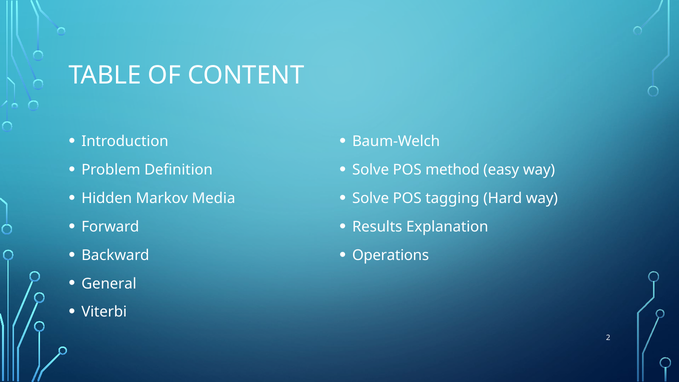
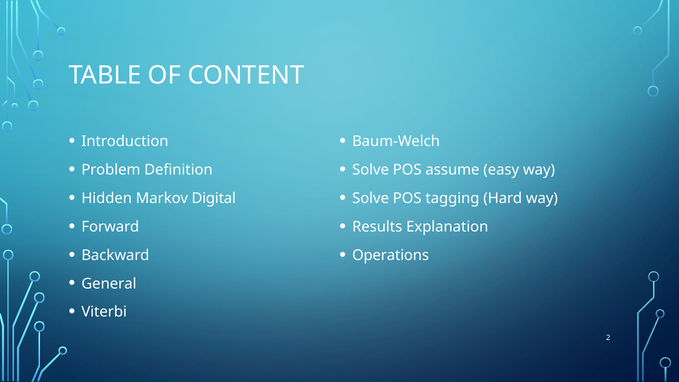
method: method -> assume (452, 170)
Media: Media -> Digital (214, 198)
